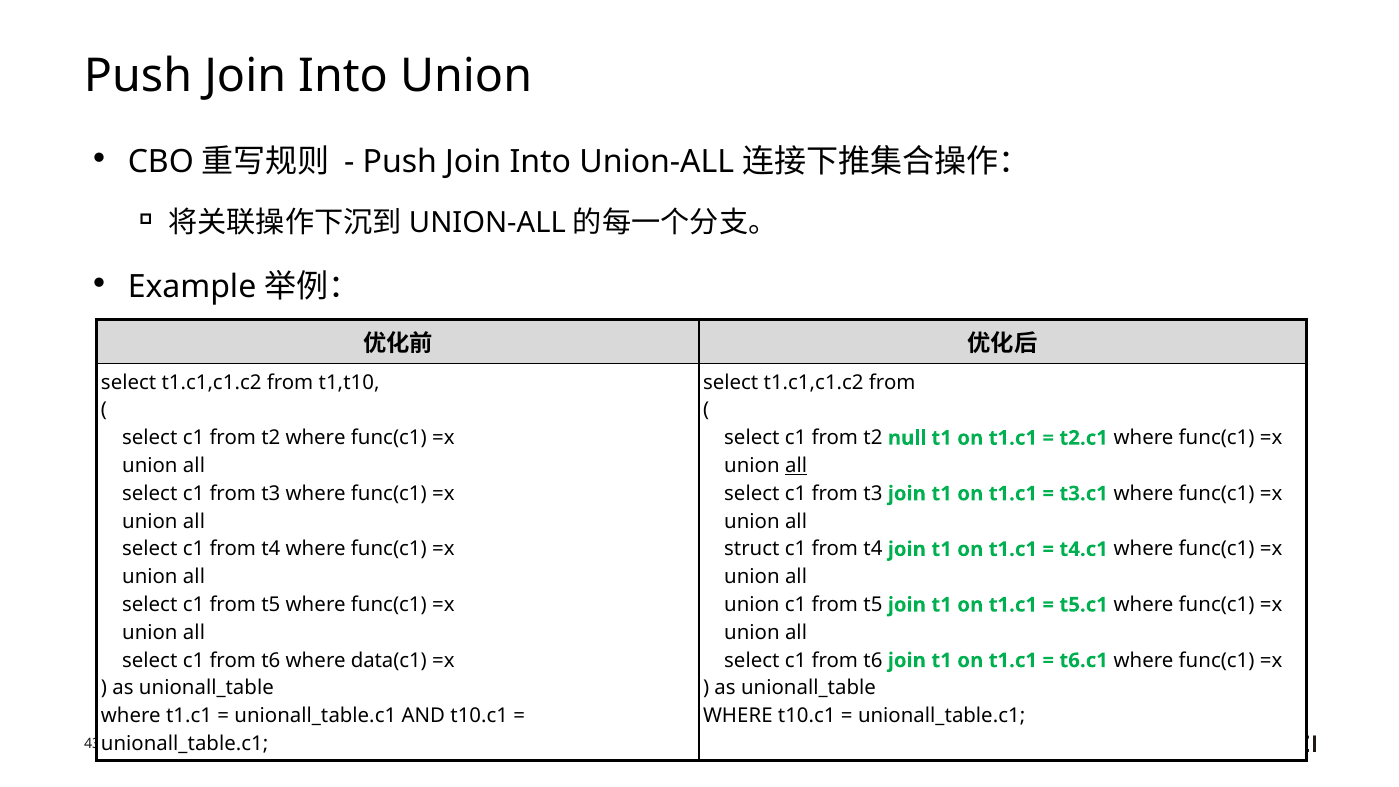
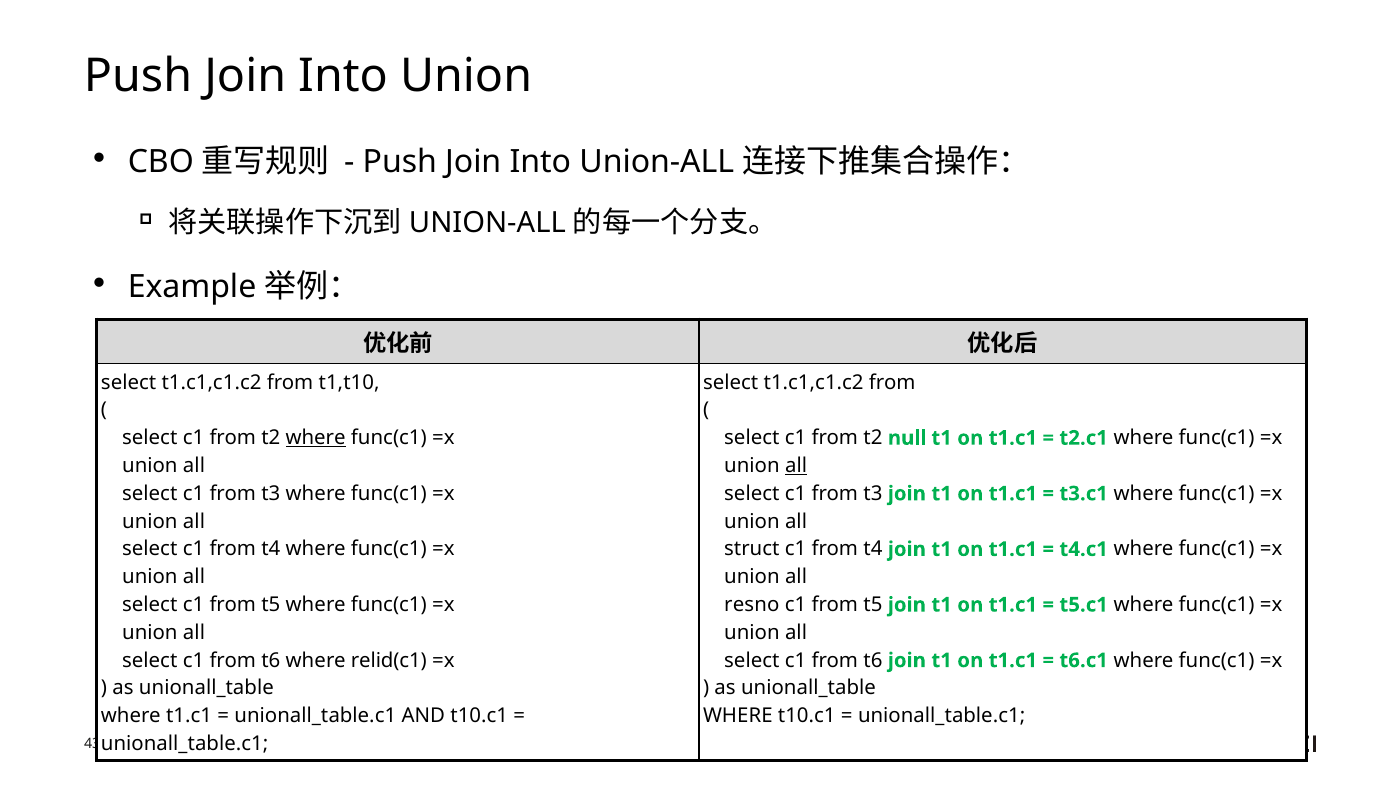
where underline: none -> present (316, 438)
union: union -> resno (752, 605)
data(c1: data(c1 -> relid(c1 (389, 660)
